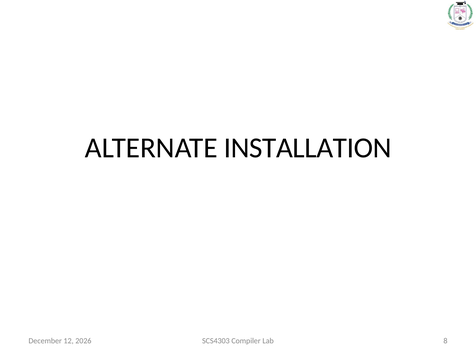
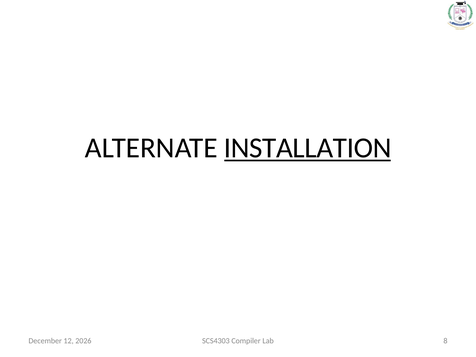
INSTALLATION underline: none -> present (308, 148)
